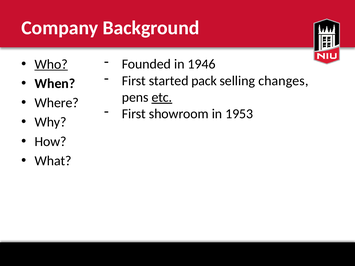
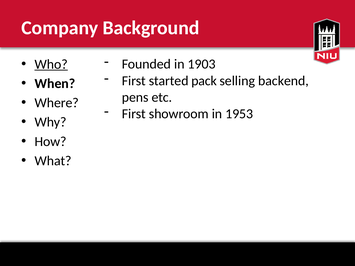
1946: 1946 -> 1903 (202, 64)
changes: changes -> backend (283, 81)
etc underline: present -> none (162, 97)
